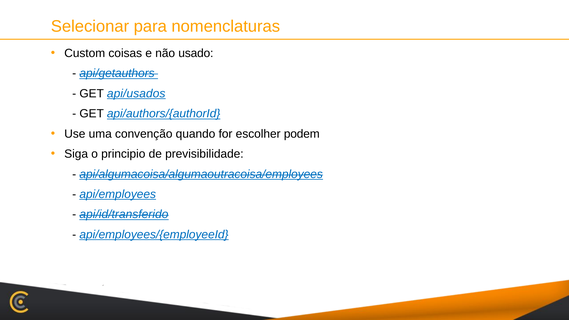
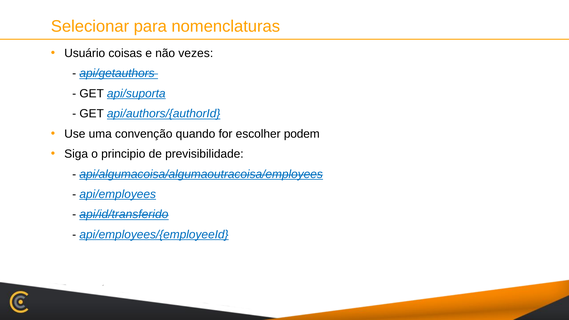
Custom: Custom -> Usuário (85, 53)
usado: usado -> vezes (196, 53)
api/usados: api/usados -> api/suporta (136, 93)
